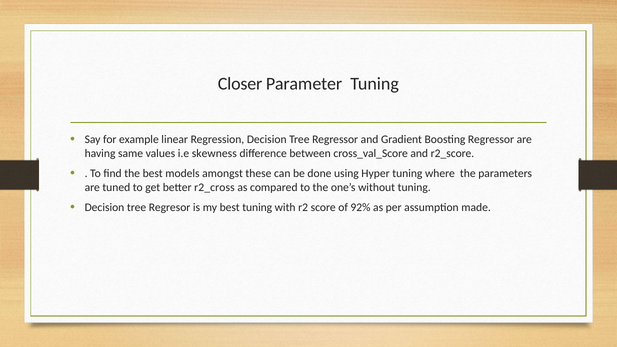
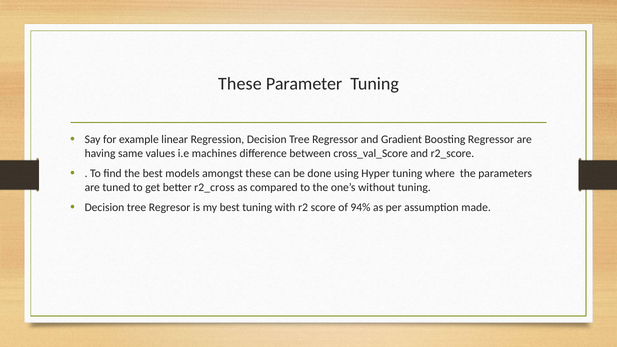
Closer: Closer -> These (240, 84)
skewness: skewness -> machines (214, 153)
92%: 92% -> 94% (360, 207)
